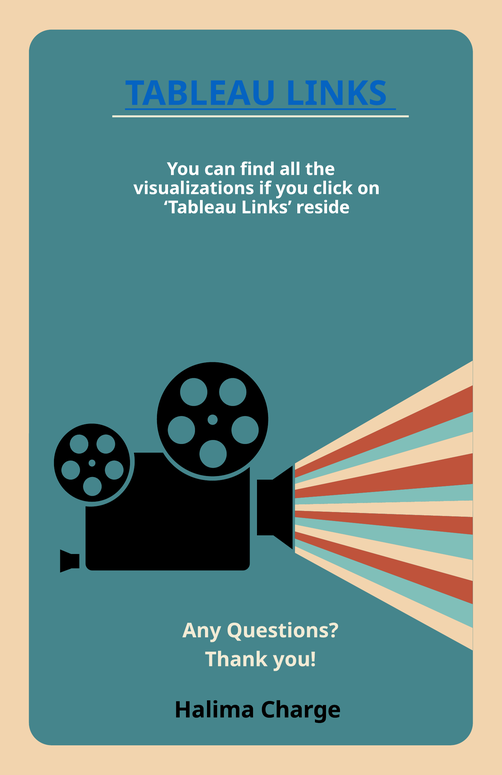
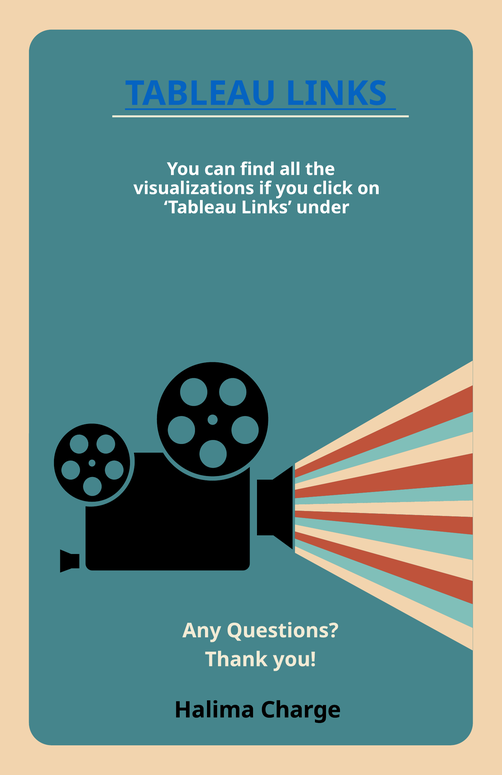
reside: reside -> under (323, 208)
